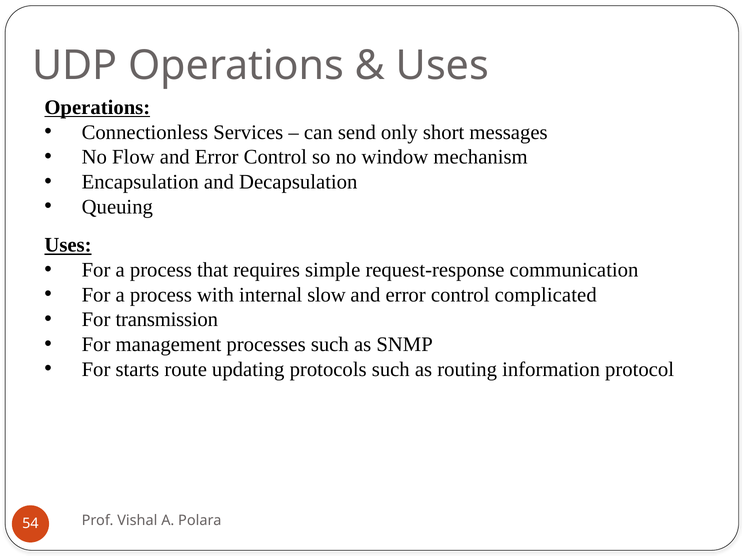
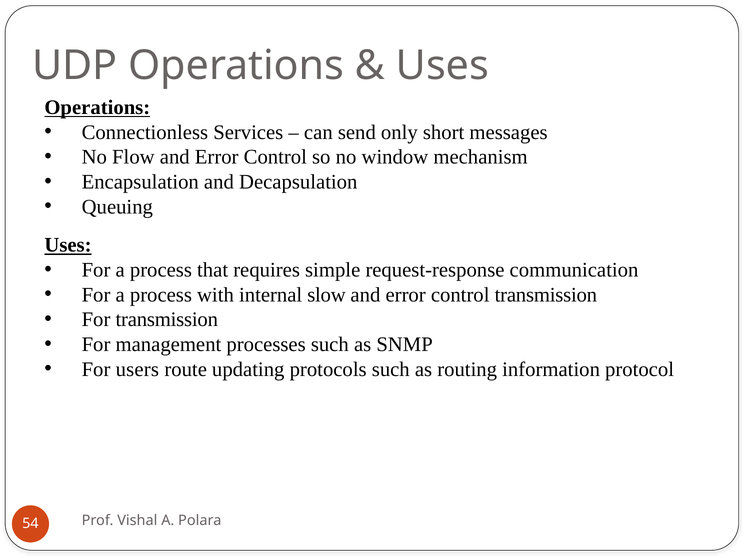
control complicated: complicated -> transmission (546, 295)
starts: starts -> users (137, 369)
